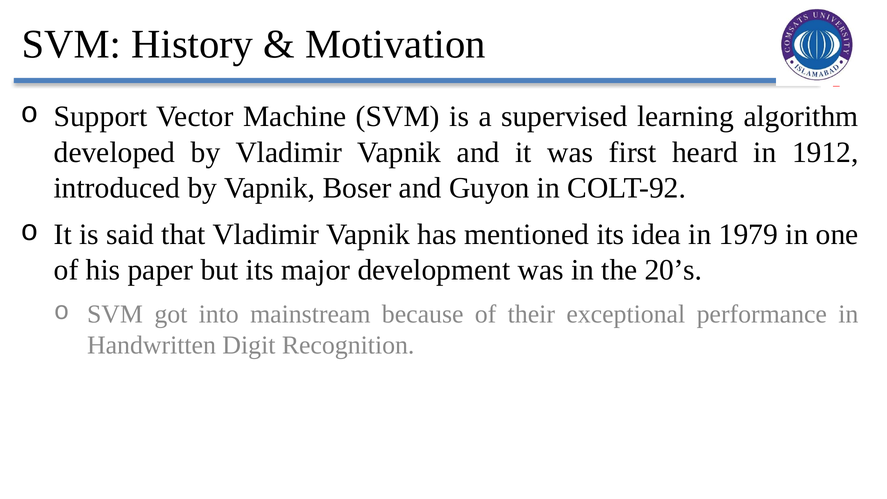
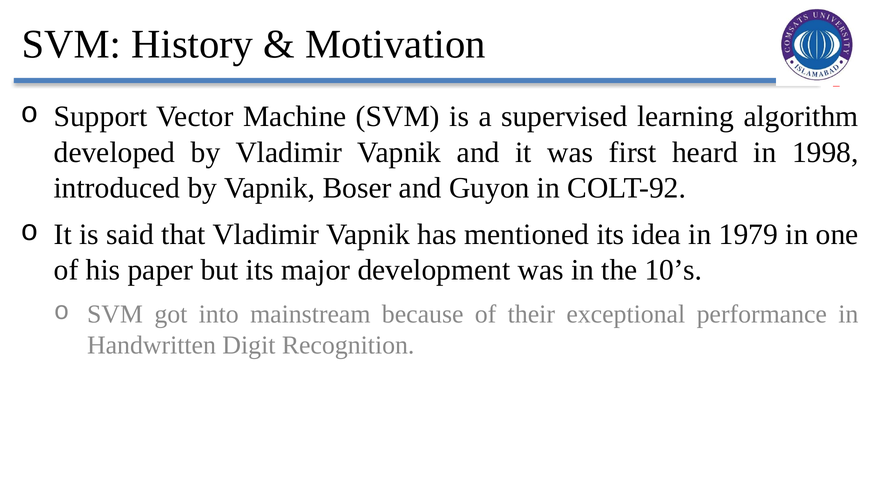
1912: 1912 -> 1998 (825, 152)
20’s: 20’s -> 10’s (673, 270)
